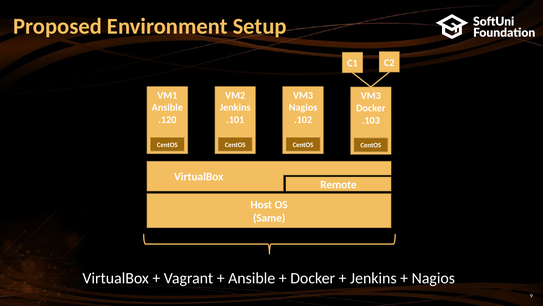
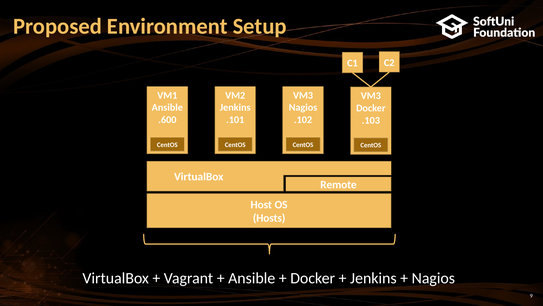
.120: .120 -> .600 (167, 120)
Same: Same -> Hosts (269, 218)
